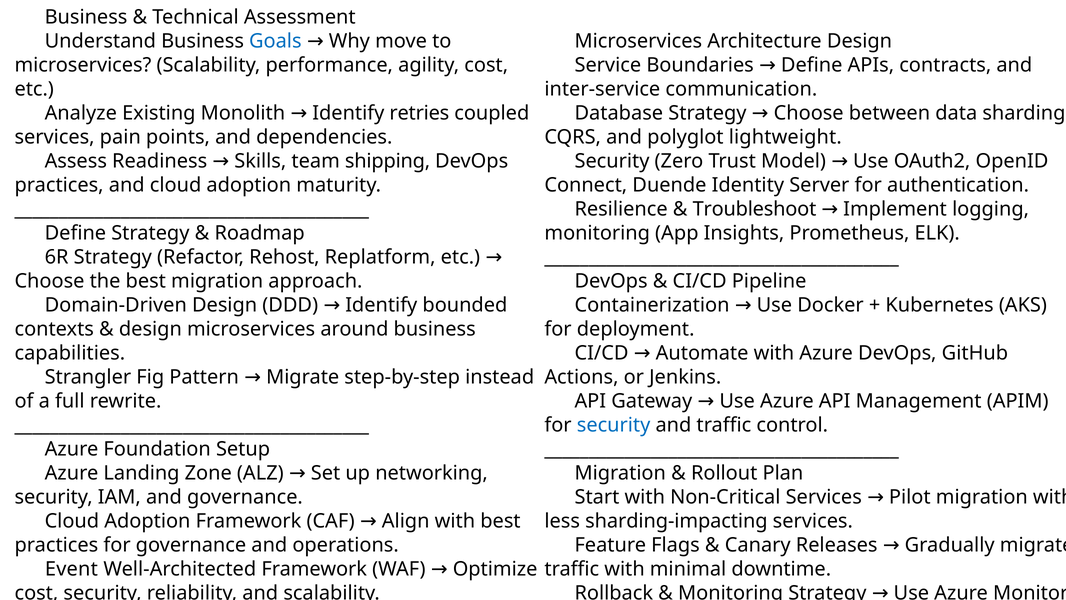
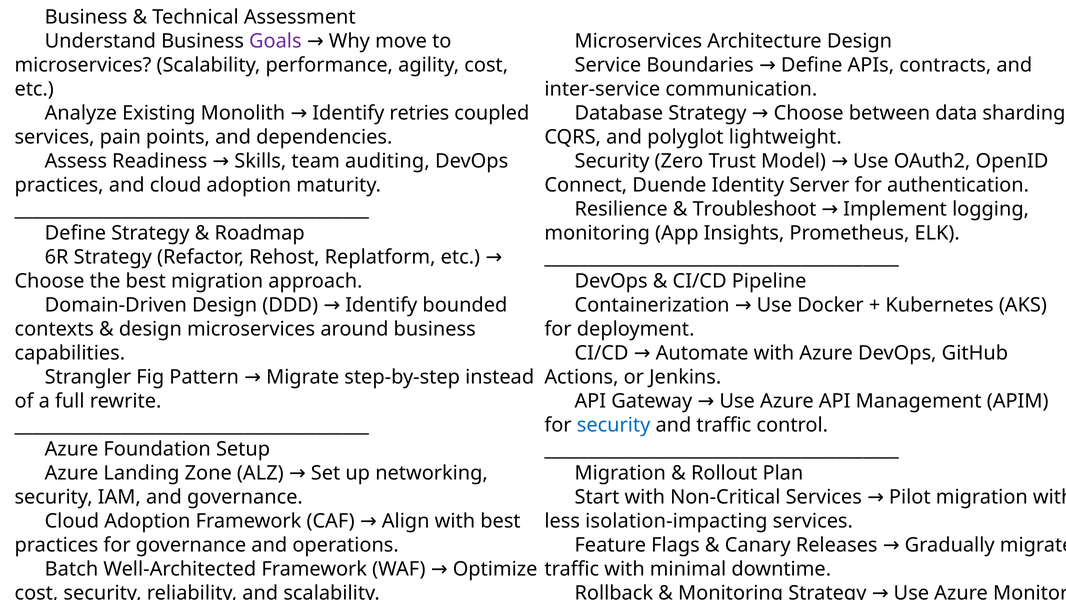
Goals colour: blue -> purple (275, 41)
shipping: shipping -> auditing (387, 161)
sharding-impacting: sharding-impacting -> isolation-impacting (676, 521)
Event: Event -> Batch (71, 569)
